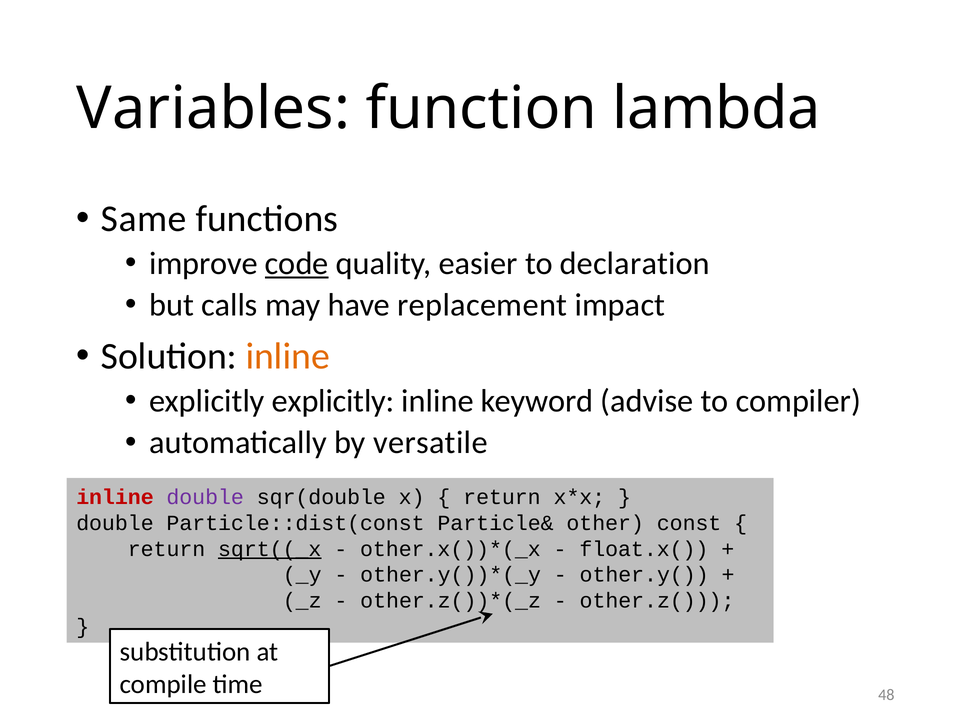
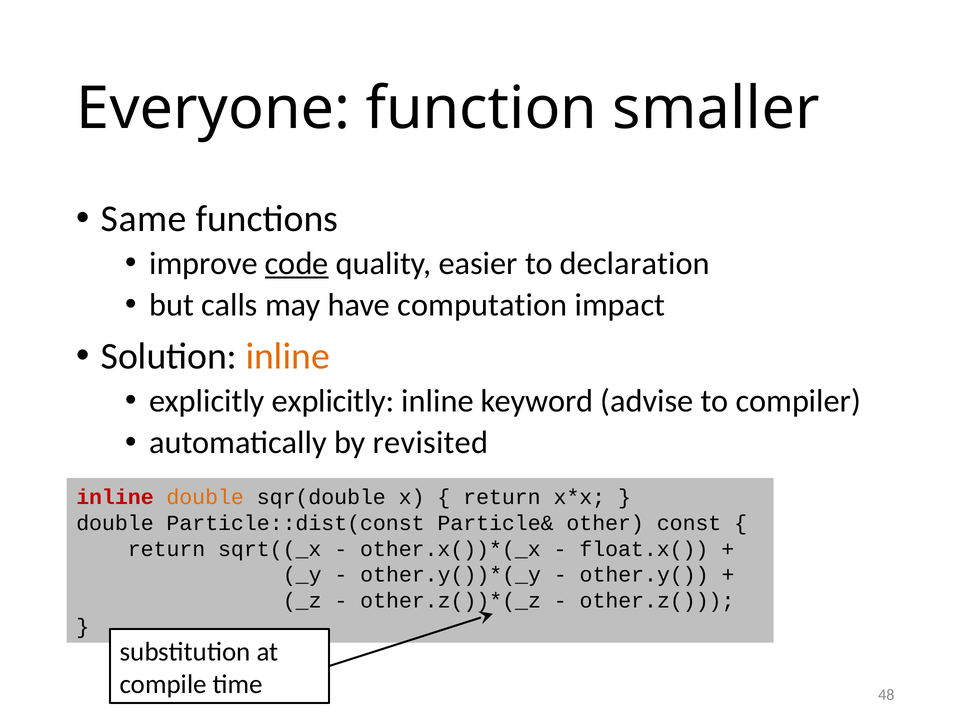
Variables: Variables -> Everyone (213, 109)
lambda: lambda -> smaller (716, 109)
replacement: replacement -> computation (482, 305)
versatile: versatile -> revisited (430, 443)
double colour: purple -> orange (205, 497)
sqrt((_x underline: present -> none (270, 549)
